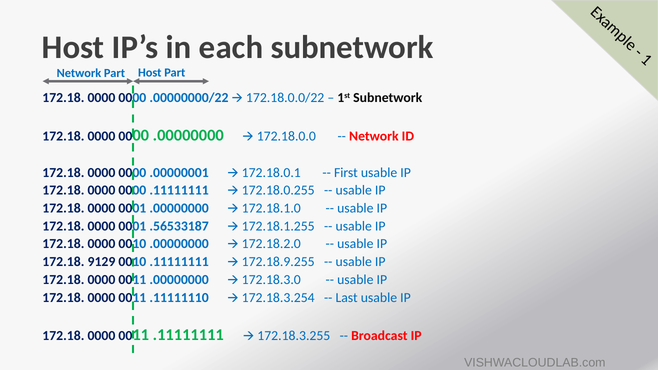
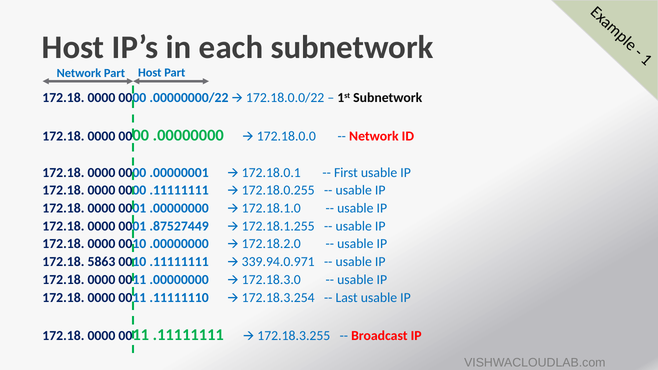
.56533187: .56533187 -> .87527449 (179, 226)
9129: 9129 -> 5863 (101, 262)
172.18.9.255: 172.18.9.255 -> 339.94.0.971 (278, 262)
